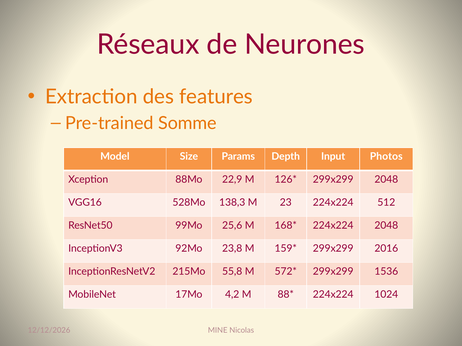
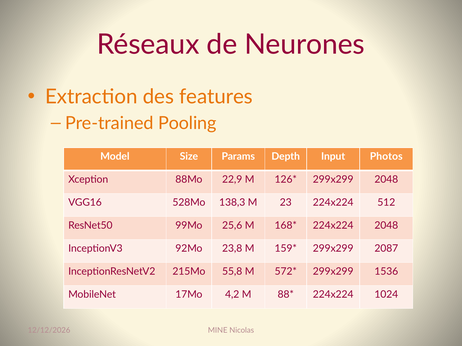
Somme: Somme -> Pooling (187, 123)
2016: 2016 -> 2087 (386, 249)
